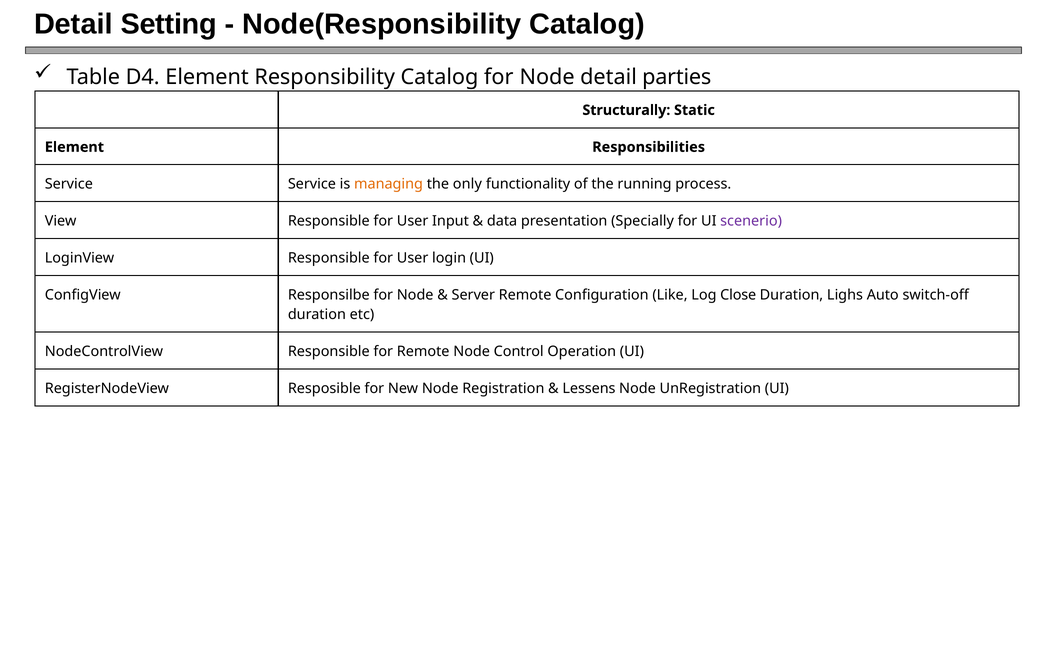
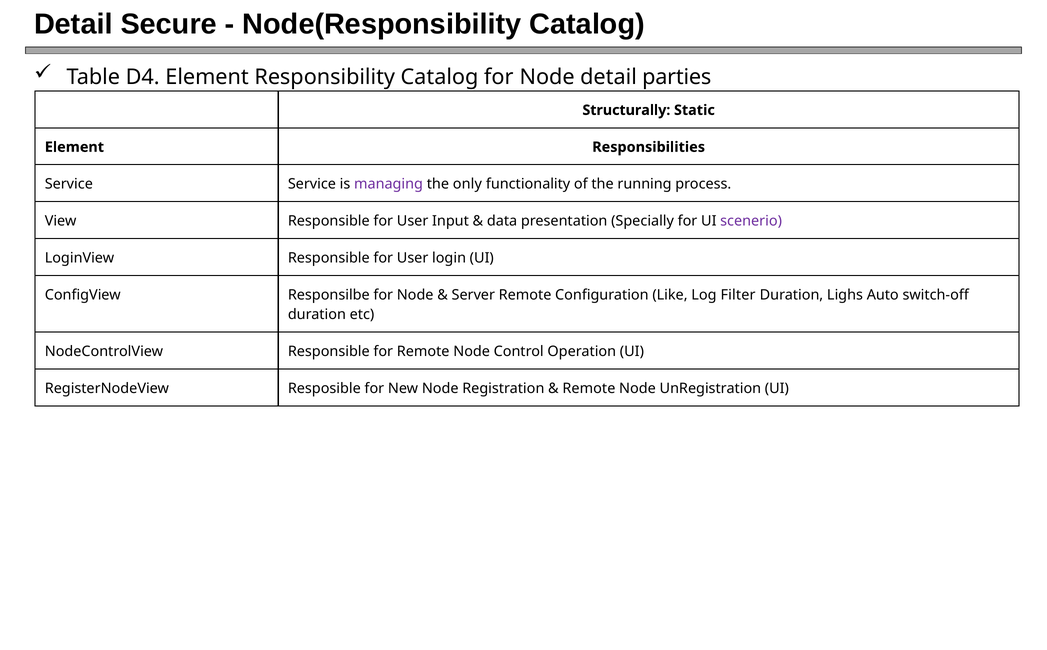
Setting: Setting -> Secure (169, 24)
managing colour: orange -> purple (389, 184)
Close: Close -> Filter (738, 295)
Lessens: Lessens -> Remote (589, 388)
